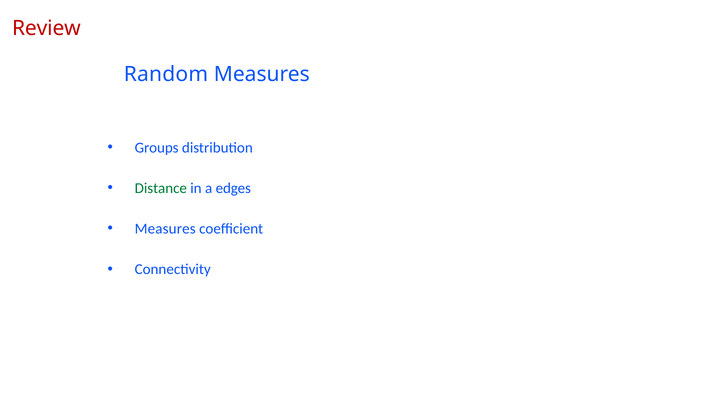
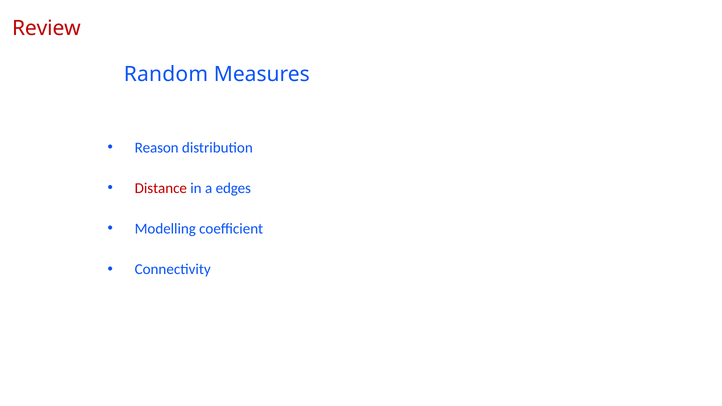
Groups: Groups -> Reason (157, 148)
Distance colour: green -> red (161, 188)
Measures: Measures -> Modelling (165, 229)
